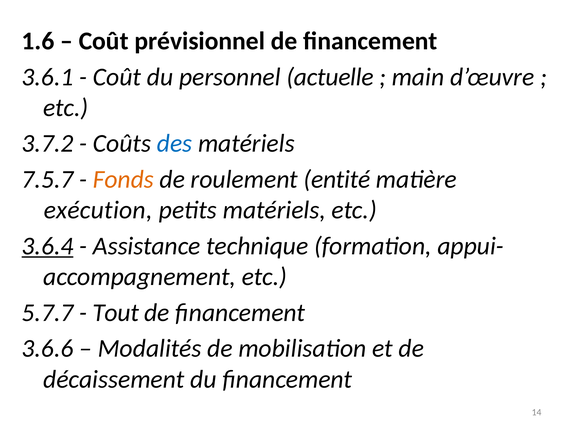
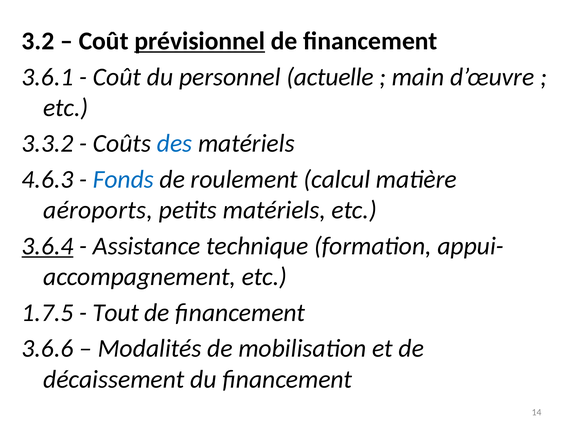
1.6: 1.6 -> 3.2 (38, 41)
prévisionnel underline: none -> present (200, 41)
3.7.2: 3.7.2 -> 3.3.2 (48, 144)
7.5.7: 7.5.7 -> 4.6.3 (48, 179)
Fonds colour: orange -> blue (123, 179)
entité: entité -> calcul (337, 179)
exécution: exécution -> aéroports (98, 210)
5.7.7: 5.7.7 -> 1.7.5 (48, 313)
